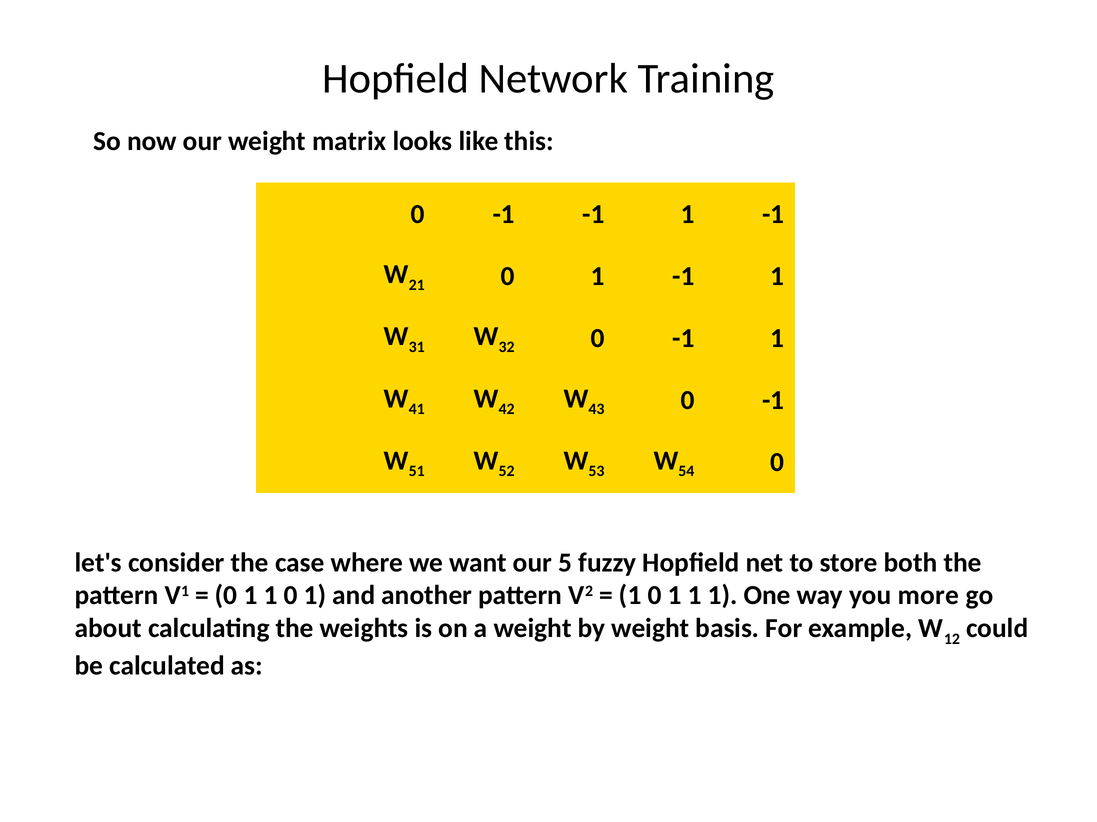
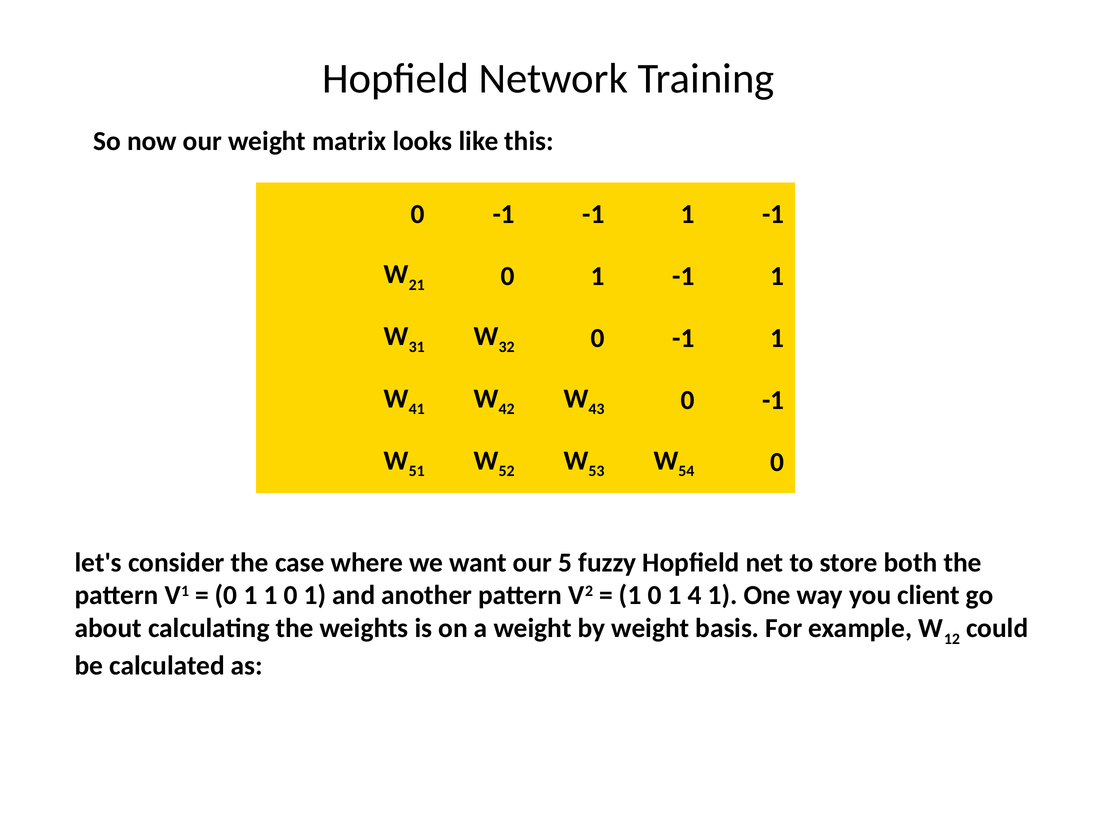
1 0 1 1: 1 -> 4 (695, 596)
more: more -> client (929, 596)
